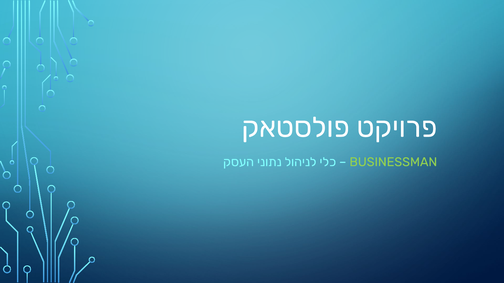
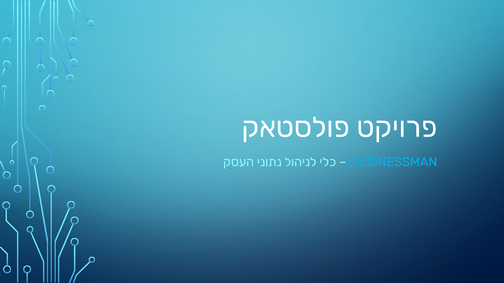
BUSINESSMAN colour: light green -> light blue (393, 162)
